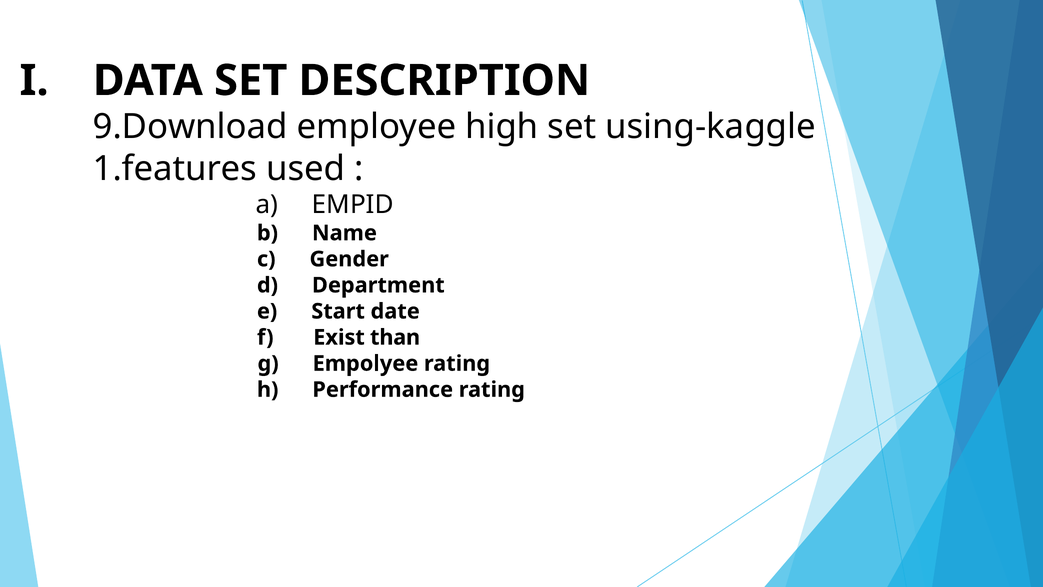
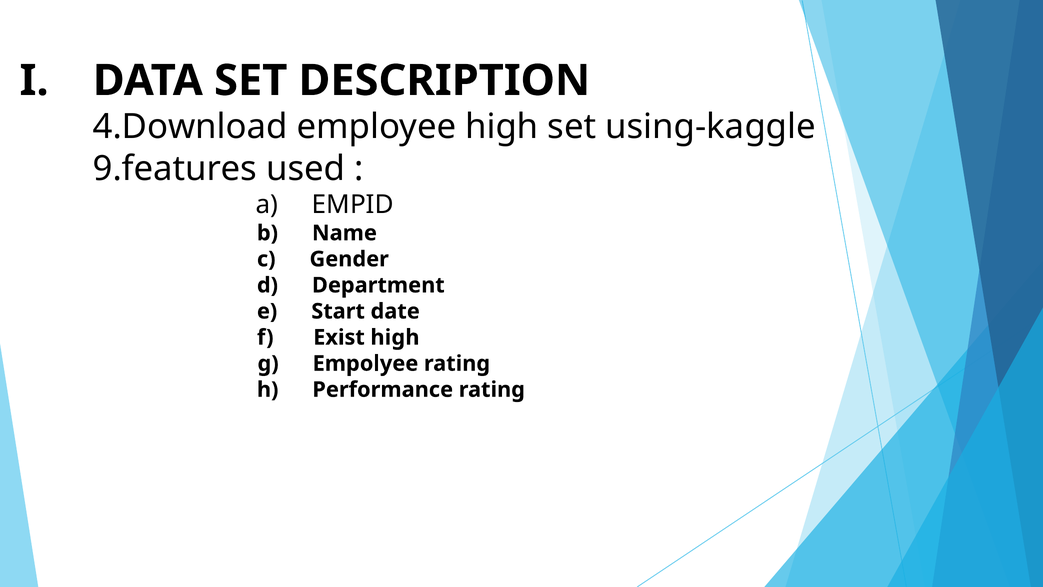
9.Download: 9.Download -> 4.Download (190, 127)
1.features: 1.features -> 9.features (175, 169)
Exist than: than -> high (395, 337)
